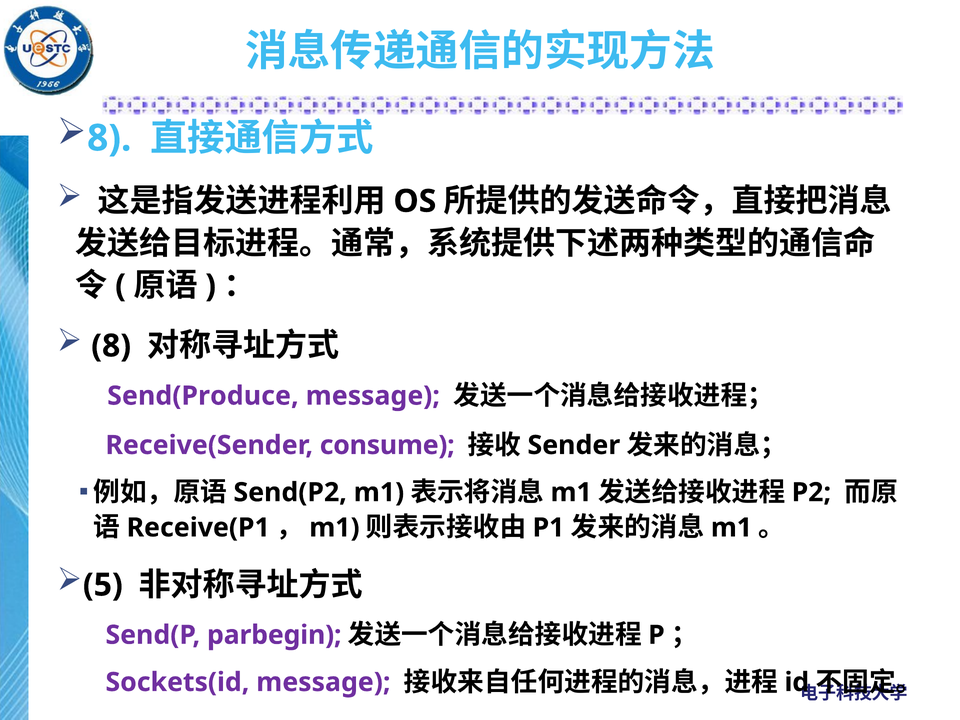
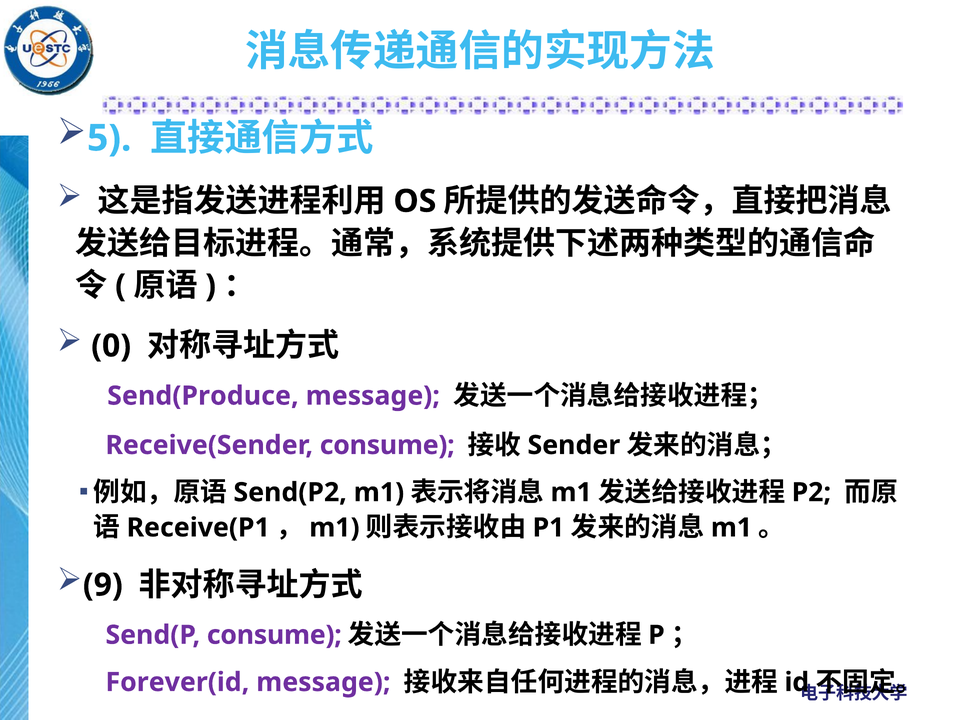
8: 8 -> 5 (109, 138)
8: 8 -> 0 (111, 346)
5: 5 -> 9 (103, 585)
Send(P parbegin: parbegin -> consume (274, 635)
Sockets(id: Sockets(id -> Forever(id (177, 682)
